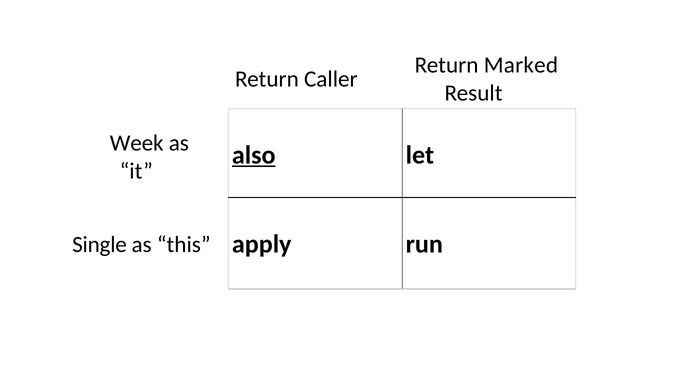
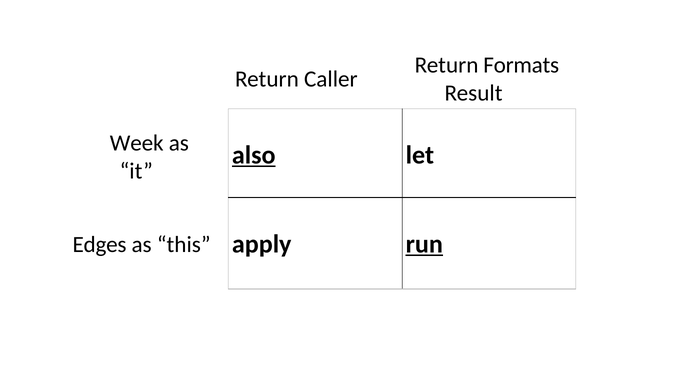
Marked: Marked -> Formats (521, 65)
run underline: none -> present (424, 244)
Single: Single -> Edges (100, 245)
